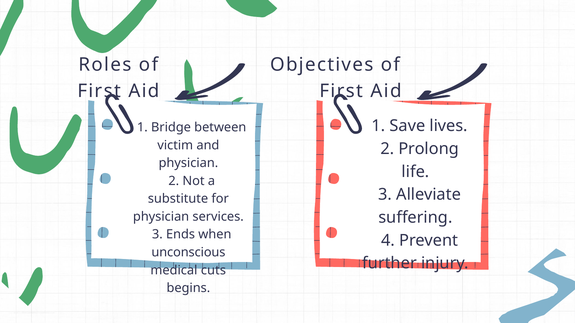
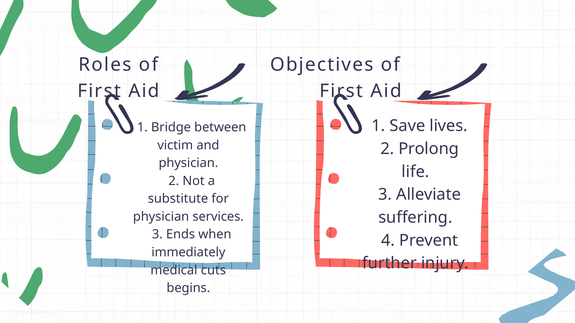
unconscious: unconscious -> immediately (188, 253)
